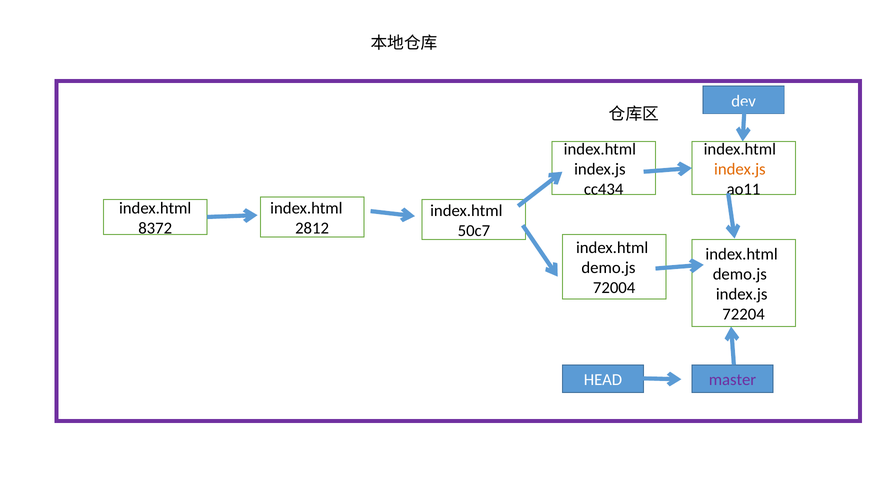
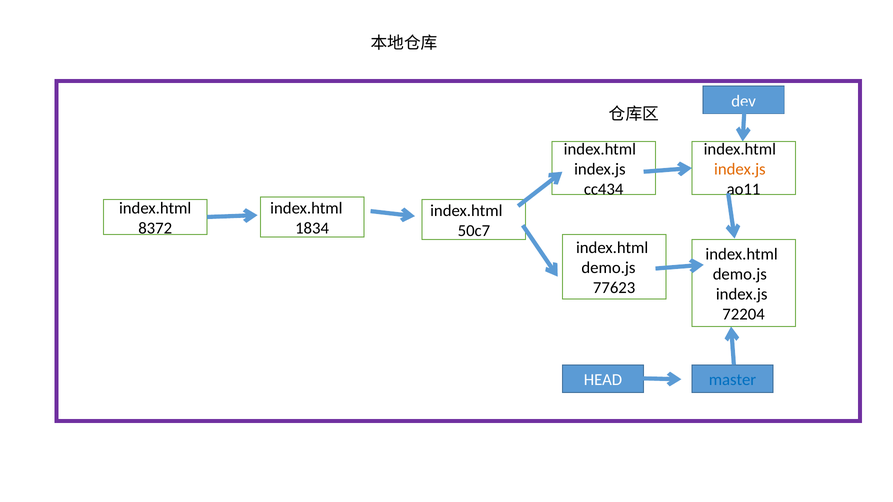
2812: 2812 -> 1834 (312, 228)
72004: 72004 -> 77623 (614, 288)
master colour: purple -> blue (732, 380)
